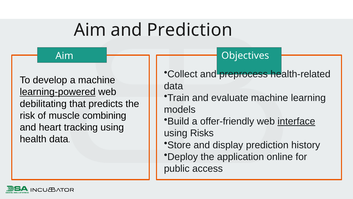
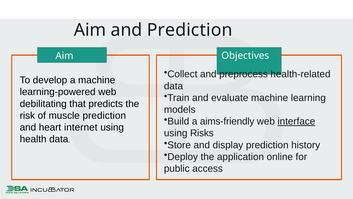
learning-powered underline: present -> none (58, 92)
muscle combining: combining -> prediction (104, 115)
offer-friendly: offer-friendly -> aims-friendly (227, 121)
tracking: tracking -> internet (81, 127)
